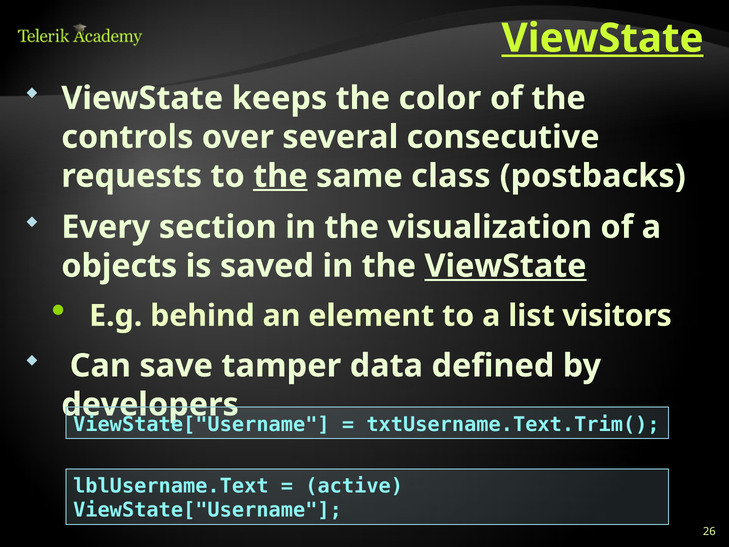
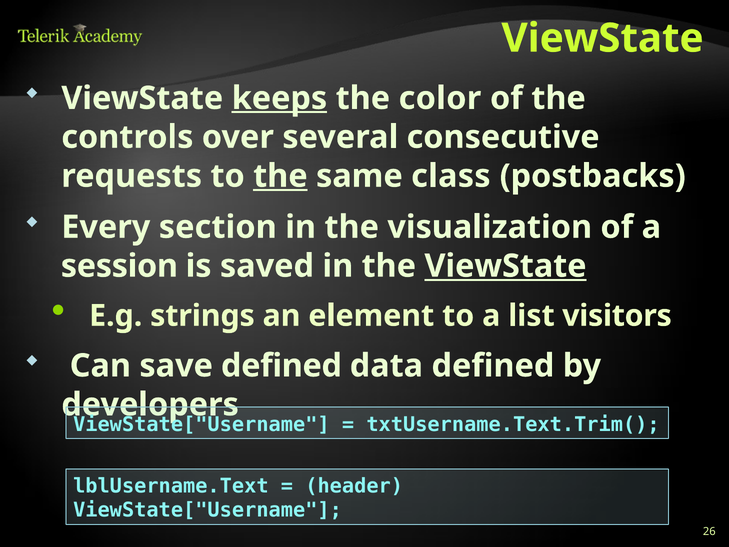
ViewState underline: present -> none (603, 38)
keeps underline: none -> present (279, 98)
objects: objects -> session (119, 266)
behind: behind -> strings (202, 316)
save tamper: tamper -> defined (281, 366)
active: active -> header (354, 486)
